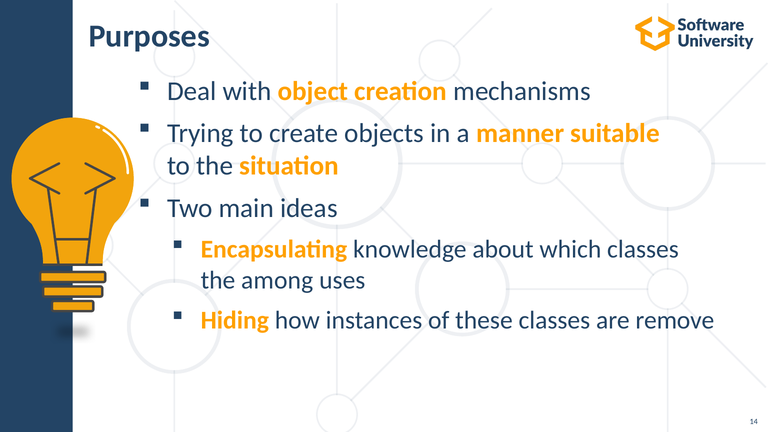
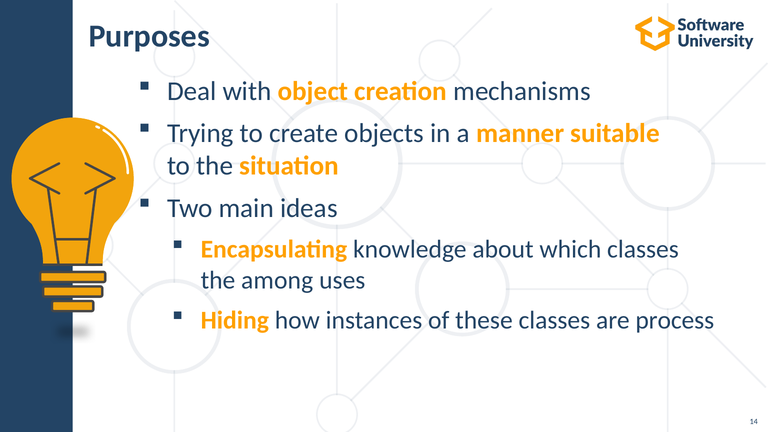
remove: remove -> process (675, 320)
